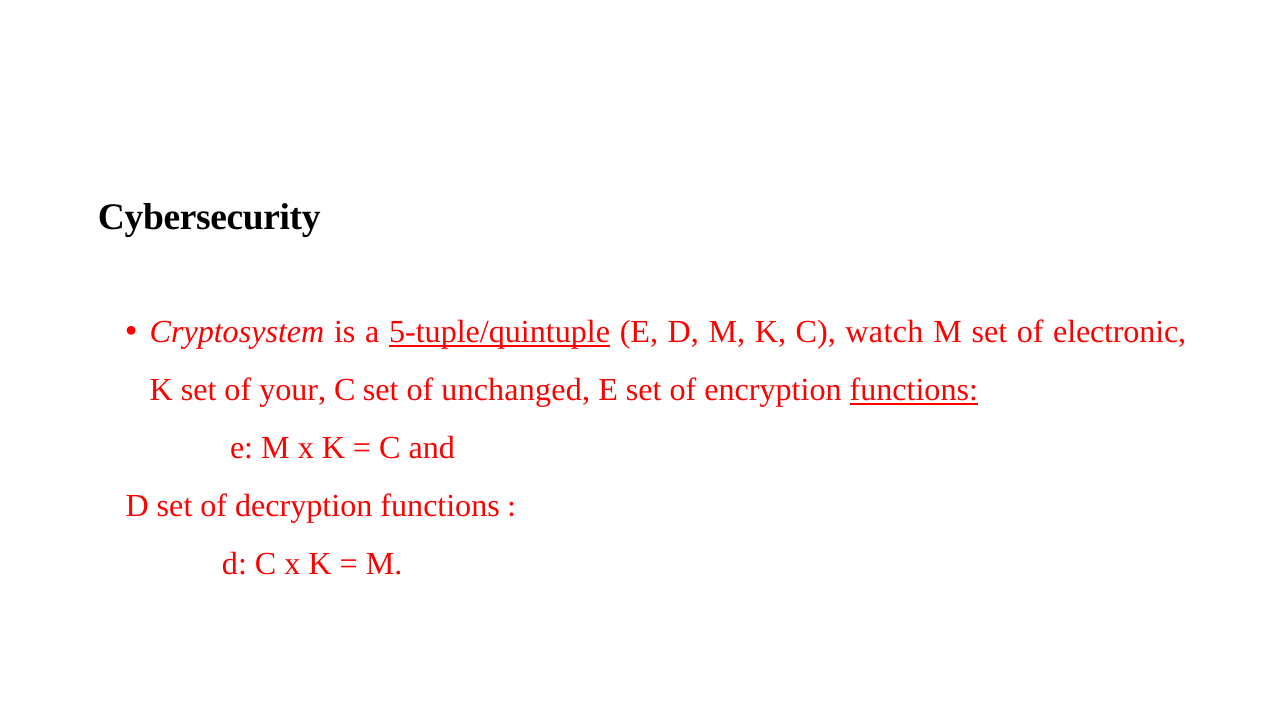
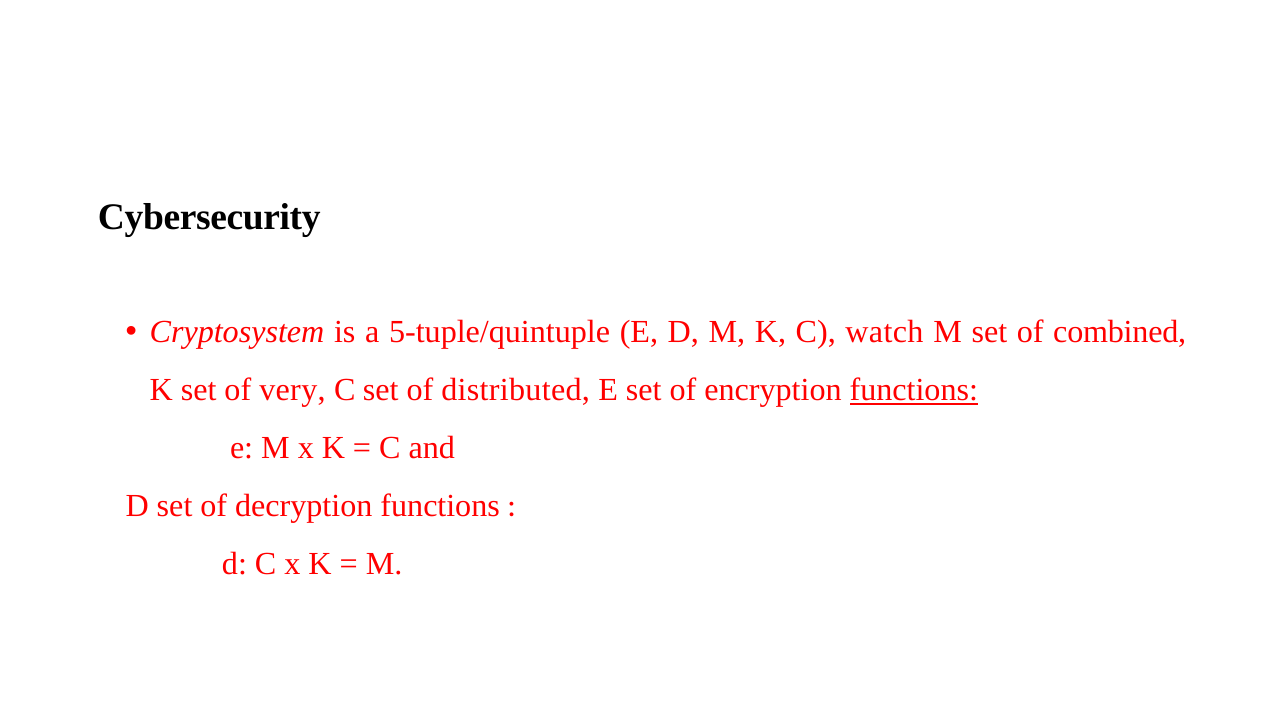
5-tuple/quintuple underline: present -> none (500, 332)
electronic: electronic -> combined (1120, 332)
your: your -> very (292, 390)
unchanged: unchanged -> distributed (516, 390)
